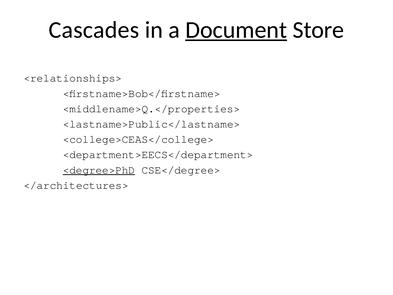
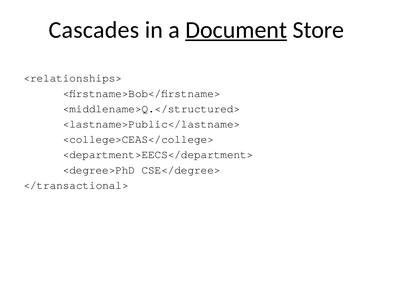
<middlename>Q.</properties>: <middlename>Q.</properties> -> <middlename>Q.</structured> (151, 109)
<degree>PhD underline: present -> none (99, 170)
</architectures>: </architectures> -> </transactional> (76, 185)
